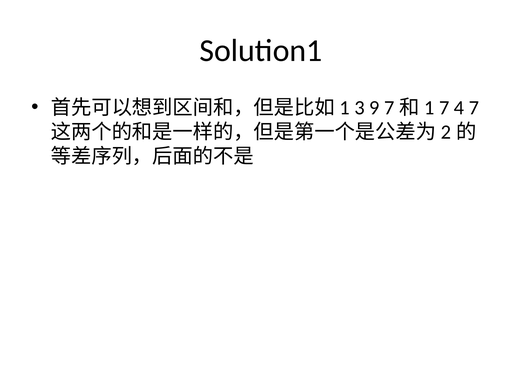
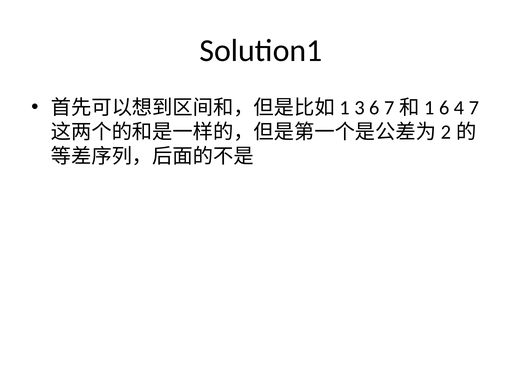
3 9: 9 -> 6 (374, 108)
7: 7 -> 6 (444, 108)
